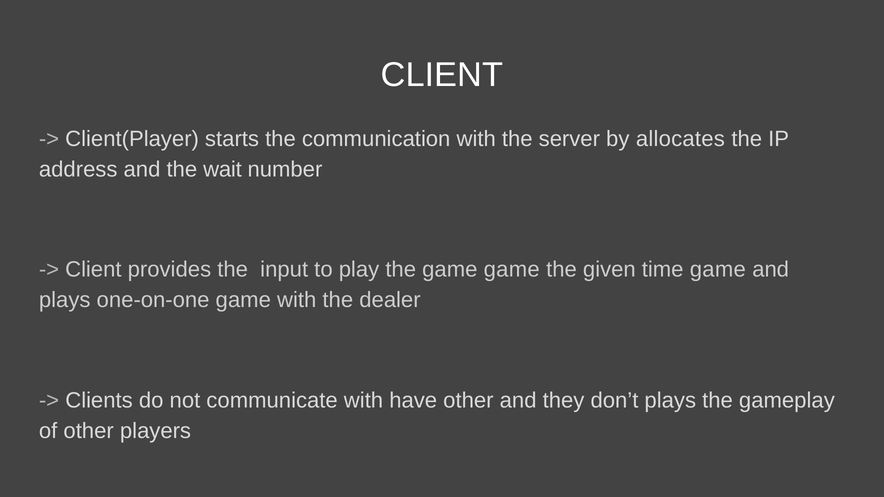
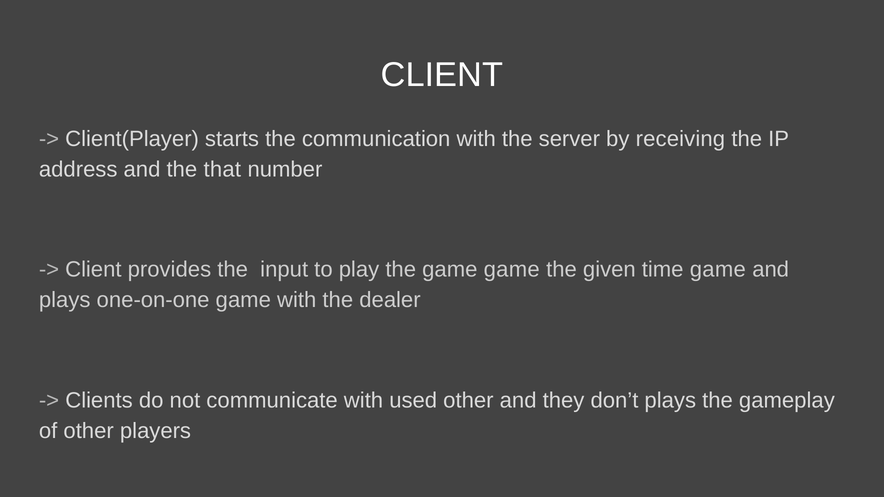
allocates: allocates -> receiving (680, 139)
wait: wait -> that (222, 170)
have: have -> used (413, 400)
